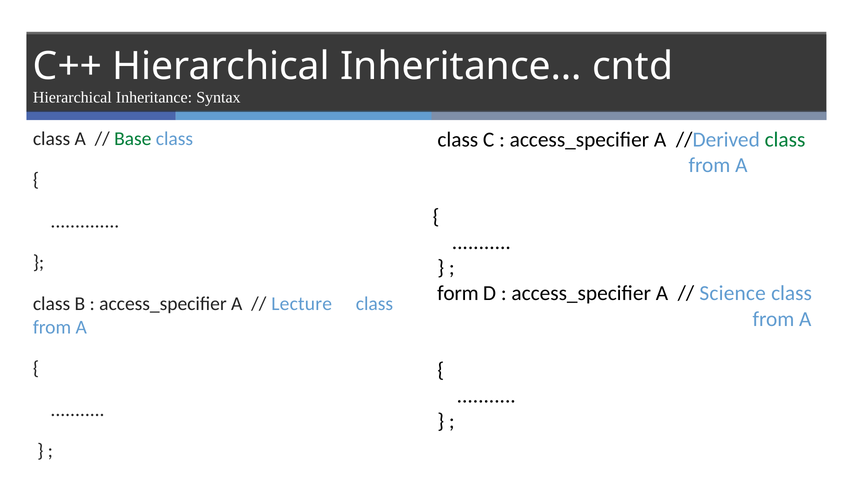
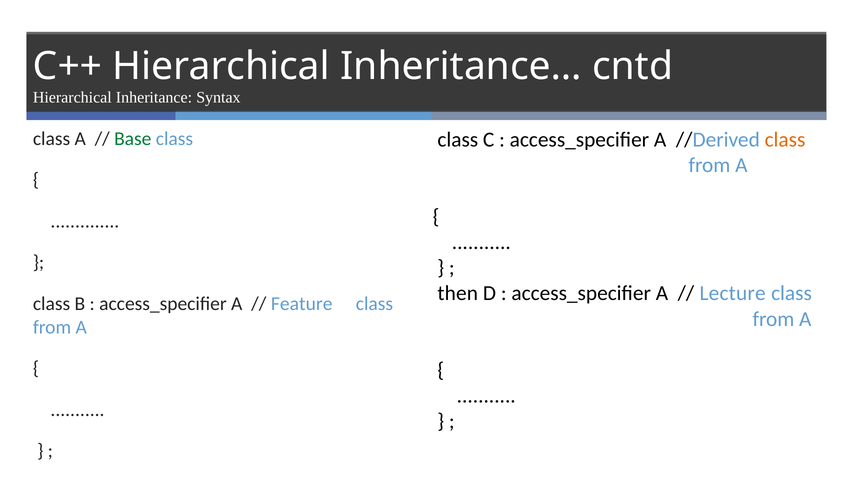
class colour: green -> orange (785, 140)
form: form -> then (458, 293)
Science: Science -> Lecture (733, 293)
Lecture: Lecture -> Feature (302, 304)
